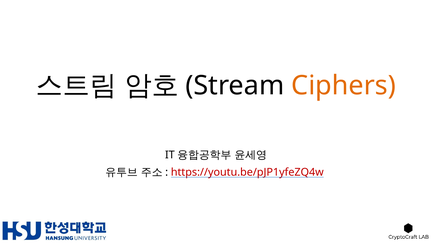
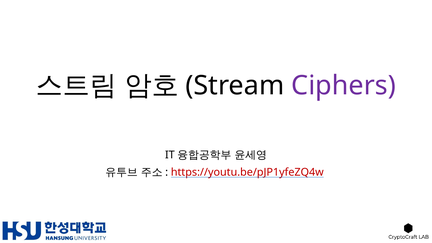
Ciphers colour: orange -> purple (344, 85)
